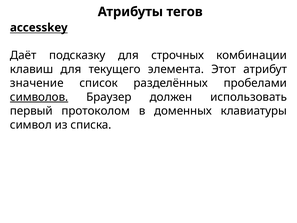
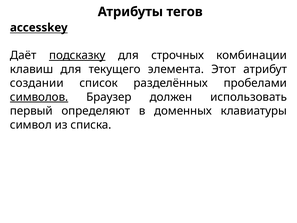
подсказку underline: none -> present (77, 55)
значение: значение -> создании (37, 83)
протоколом: протоколом -> определяют (96, 111)
